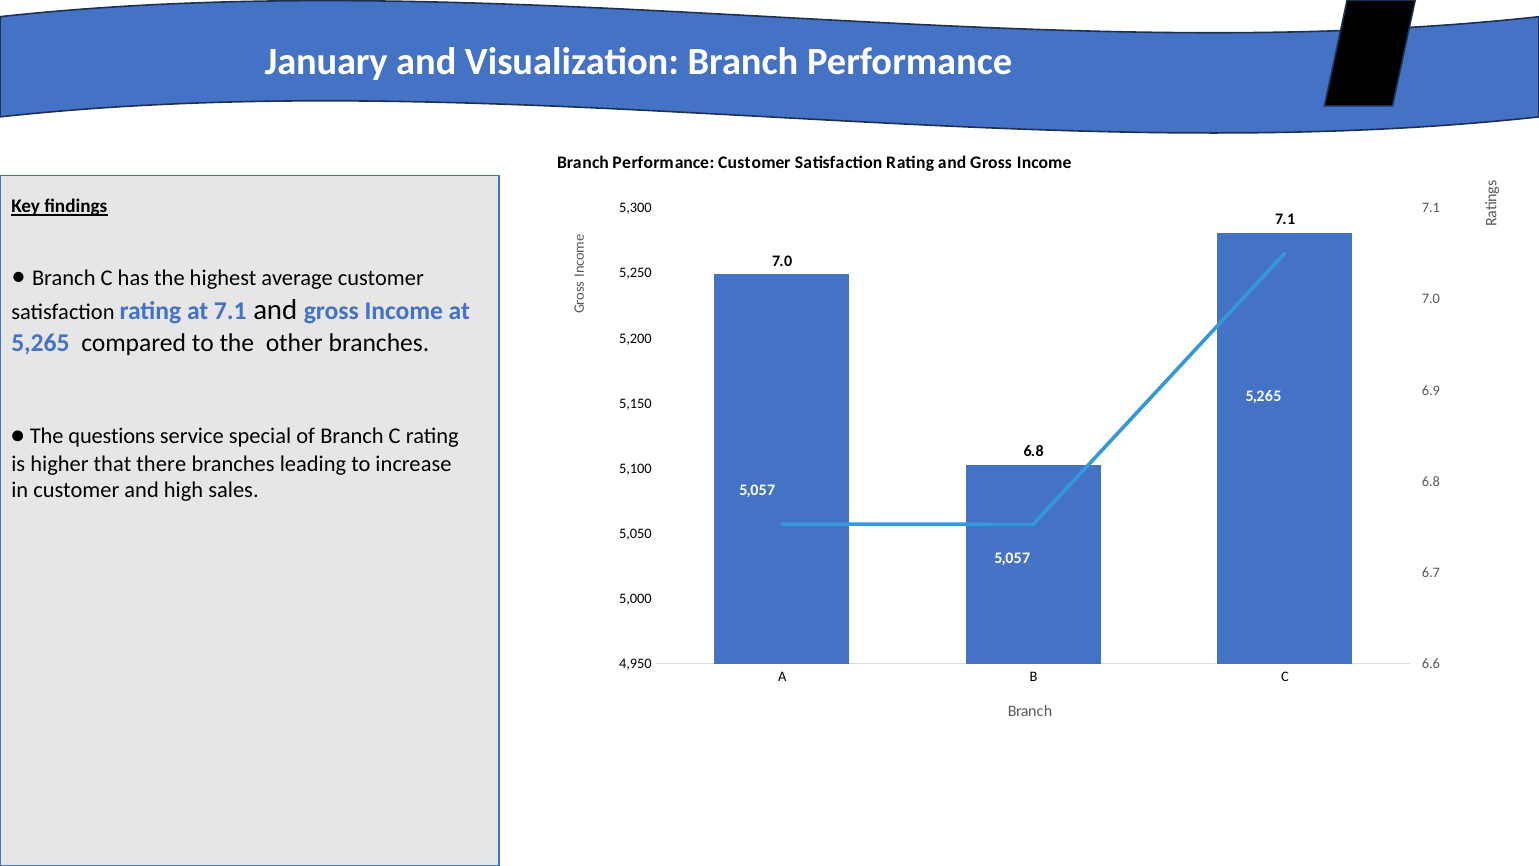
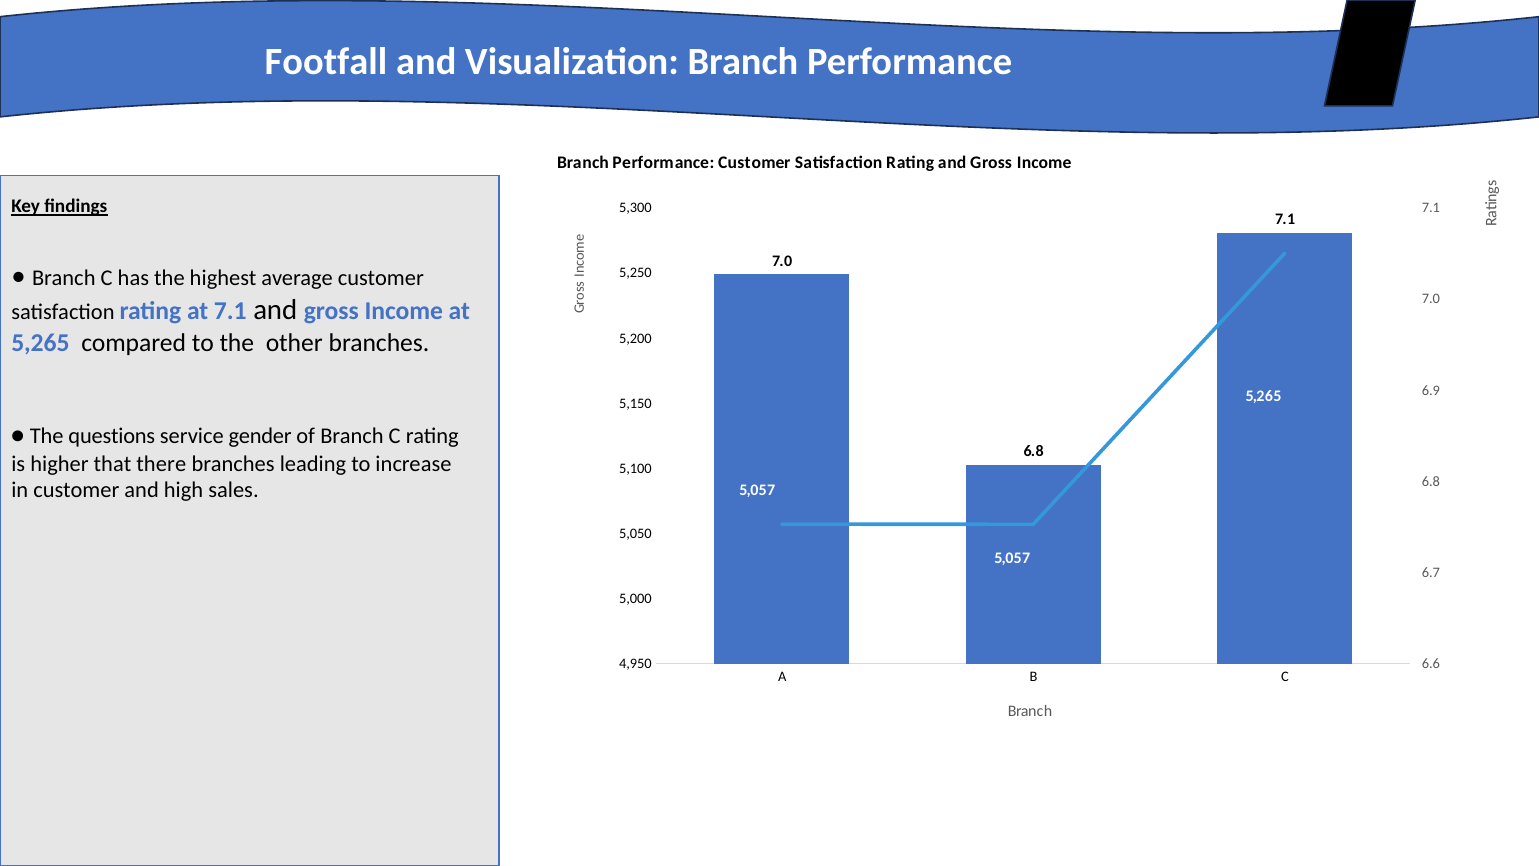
January: January -> Footfall (326, 62)
special: special -> gender (260, 436)
